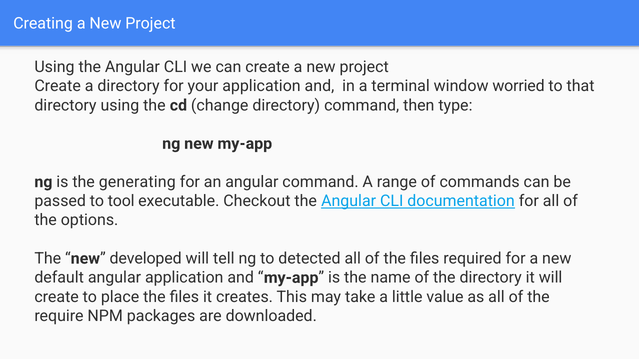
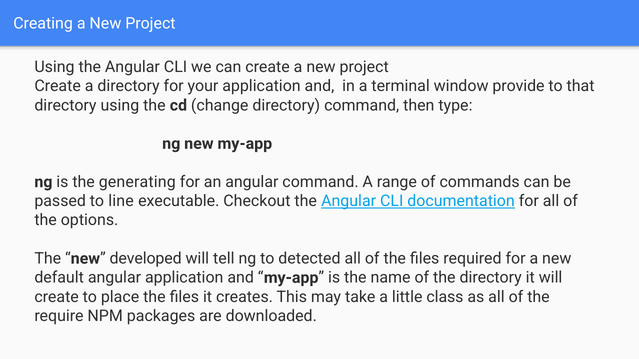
worried: worried -> provide (518, 86)
tool: tool -> line (121, 201)
value: value -> class (445, 297)
